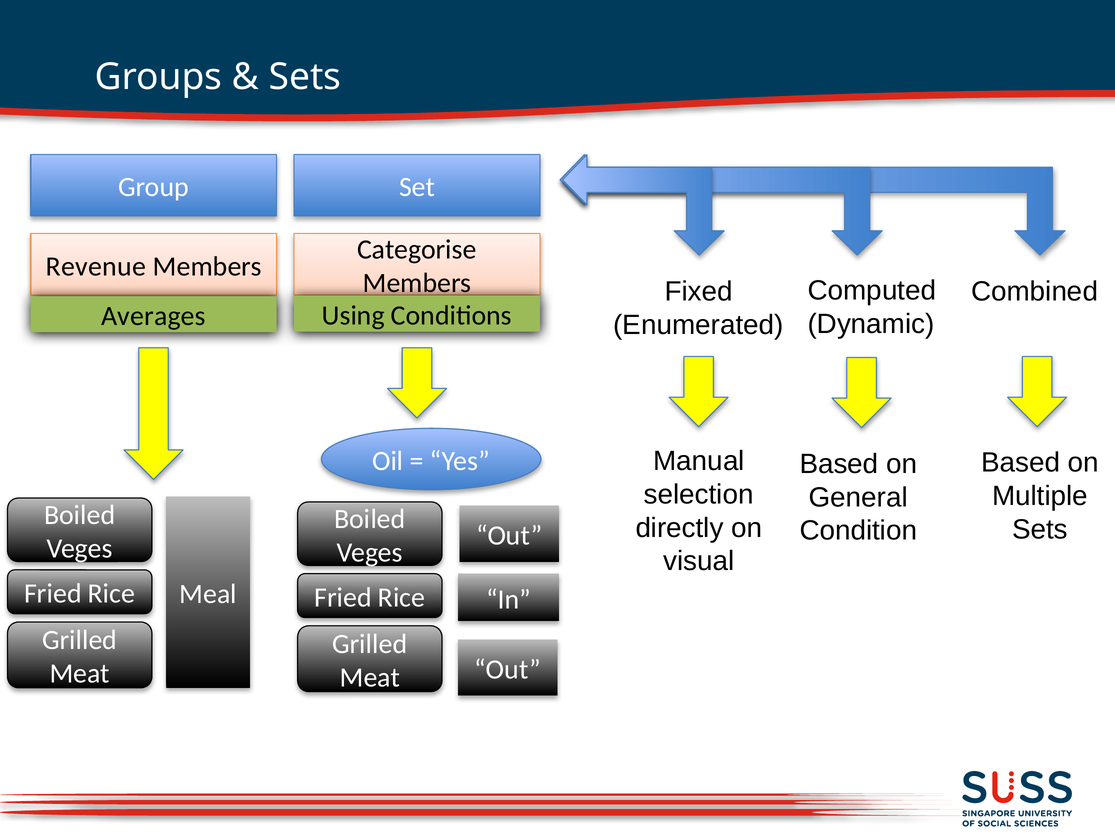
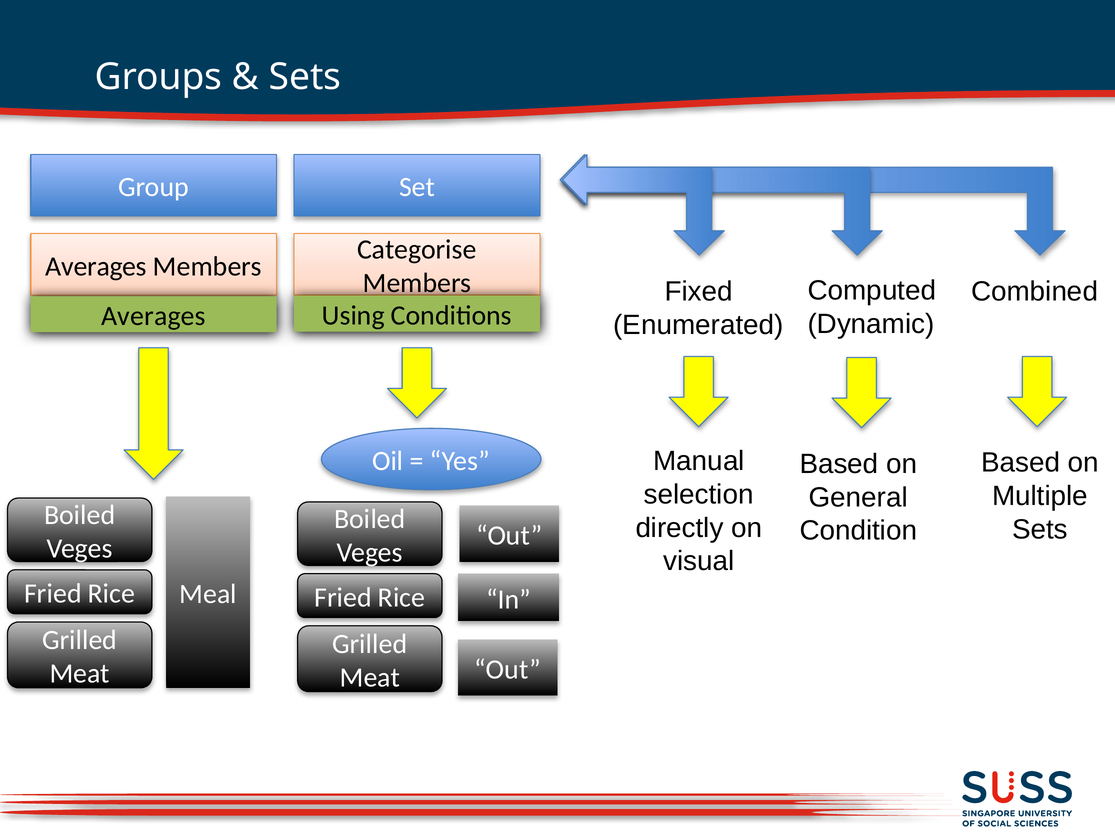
Revenue: Revenue -> Averages (96, 266)
